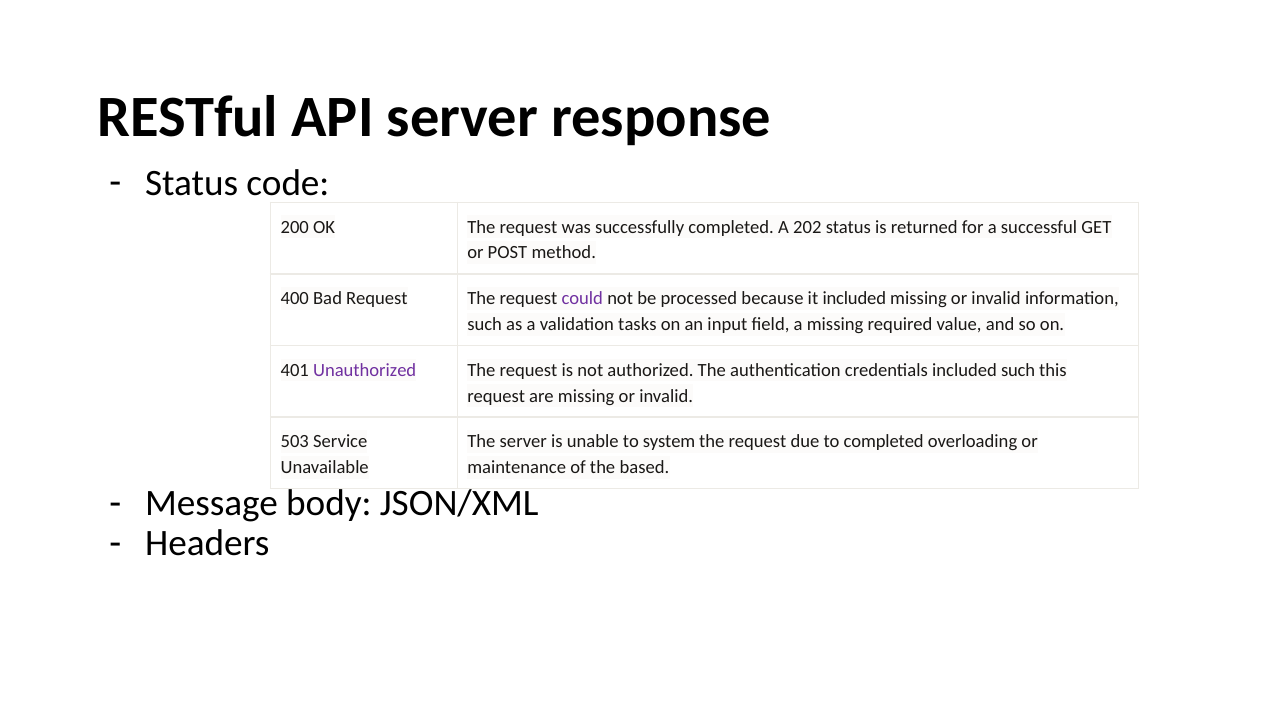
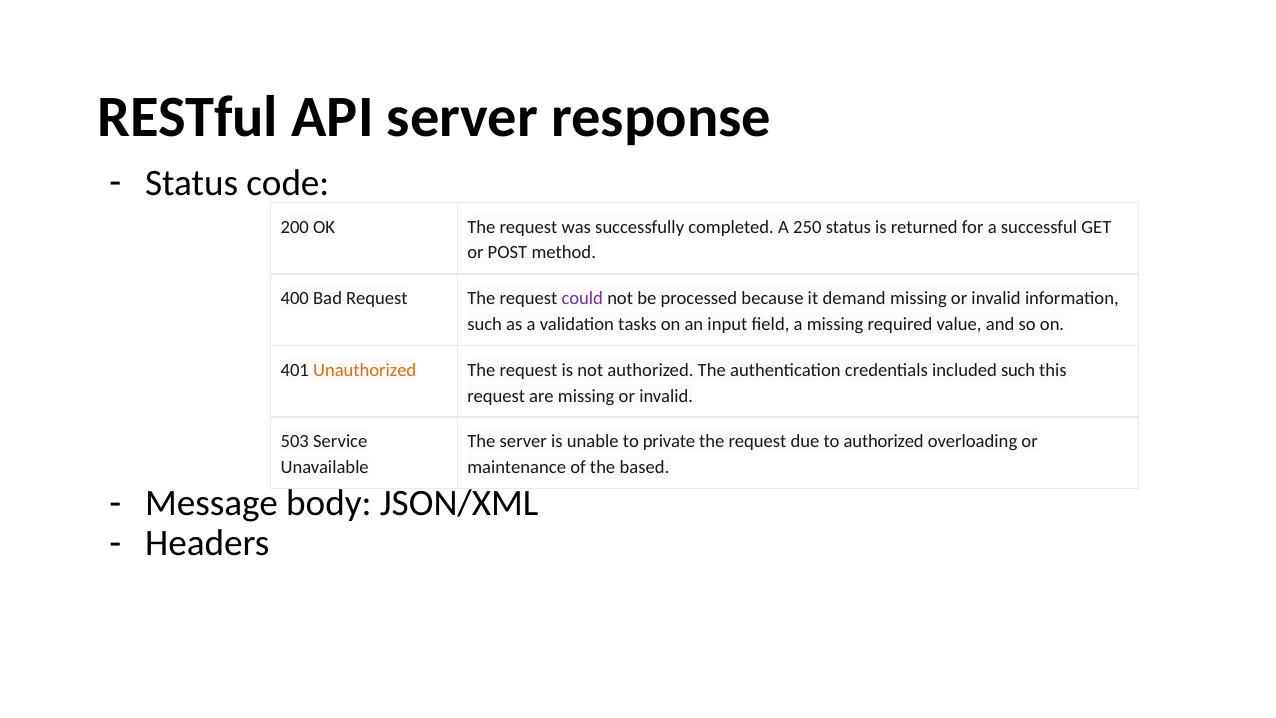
202: 202 -> 250 (807, 227)
it included: included -> demand (854, 298)
Unauthorized colour: purple -> orange (365, 370)
system: system -> private (669, 442)
to completed: completed -> authorized (884, 442)
